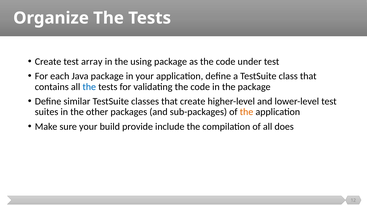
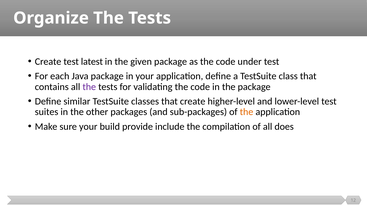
array: array -> latest (92, 62)
using: using -> given (141, 62)
the colour: blue -> purple (89, 87)
